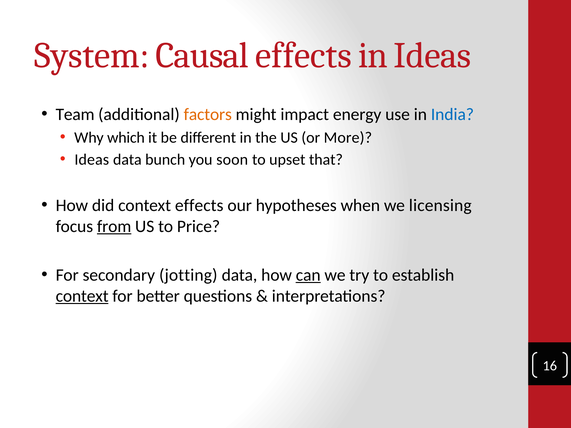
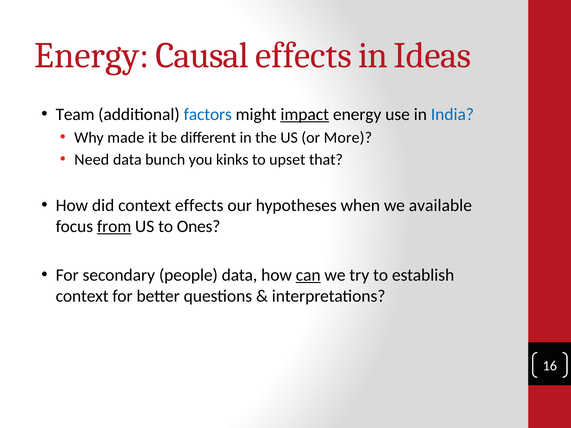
System: System -> Energy (92, 55)
factors colour: orange -> blue (208, 114)
impact underline: none -> present (305, 114)
which: which -> made (126, 138)
Ideas: Ideas -> Need (92, 160)
soon: soon -> kinks (232, 160)
licensing: licensing -> available (440, 206)
Price: Price -> Ones (199, 226)
jotting: jotting -> people (188, 275)
context underline: present -> none (82, 296)
